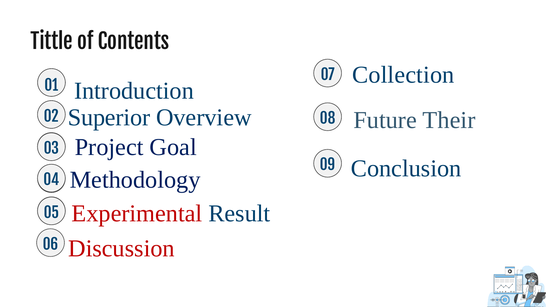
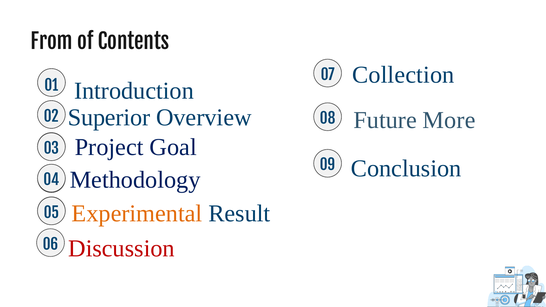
Tittle: Tittle -> From (52, 42)
Their: Their -> More (449, 120)
Experimental colour: red -> orange (137, 214)
